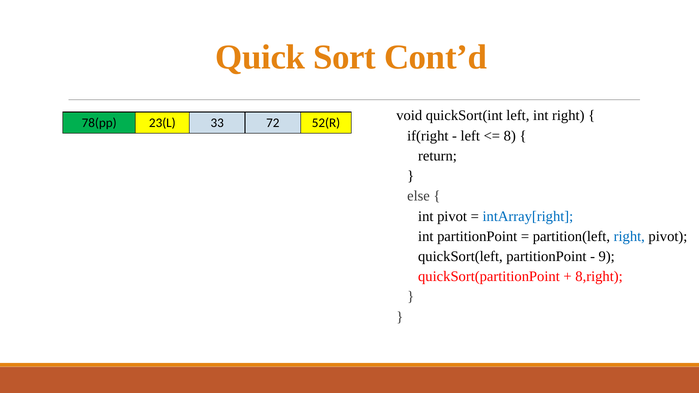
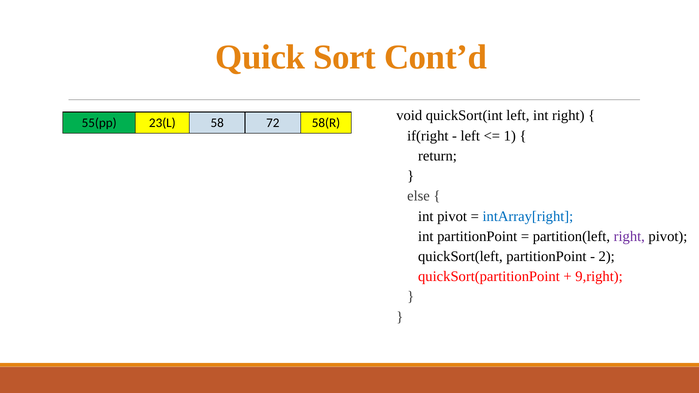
78(pp: 78(pp -> 55(pp (99, 123)
33: 33 -> 58 (217, 123)
52(R: 52(R -> 58(R (326, 123)
8: 8 -> 1 (510, 136)
right colour: blue -> purple (629, 236)
9: 9 -> 2 (607, 257)
8,right: 8,right -> 9,right (599, 277)
